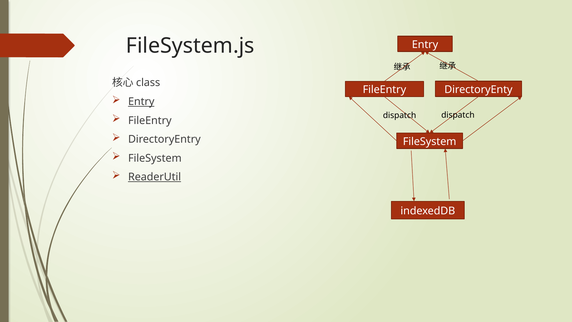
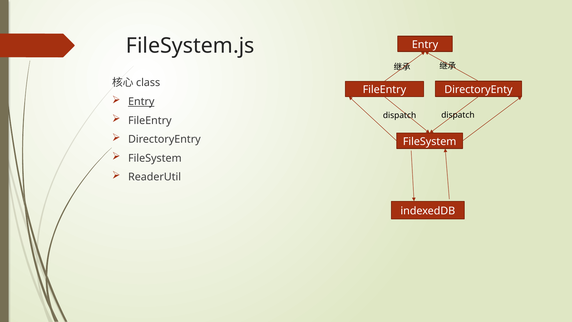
ReaderUtil underline: present -> none (155, 177)
